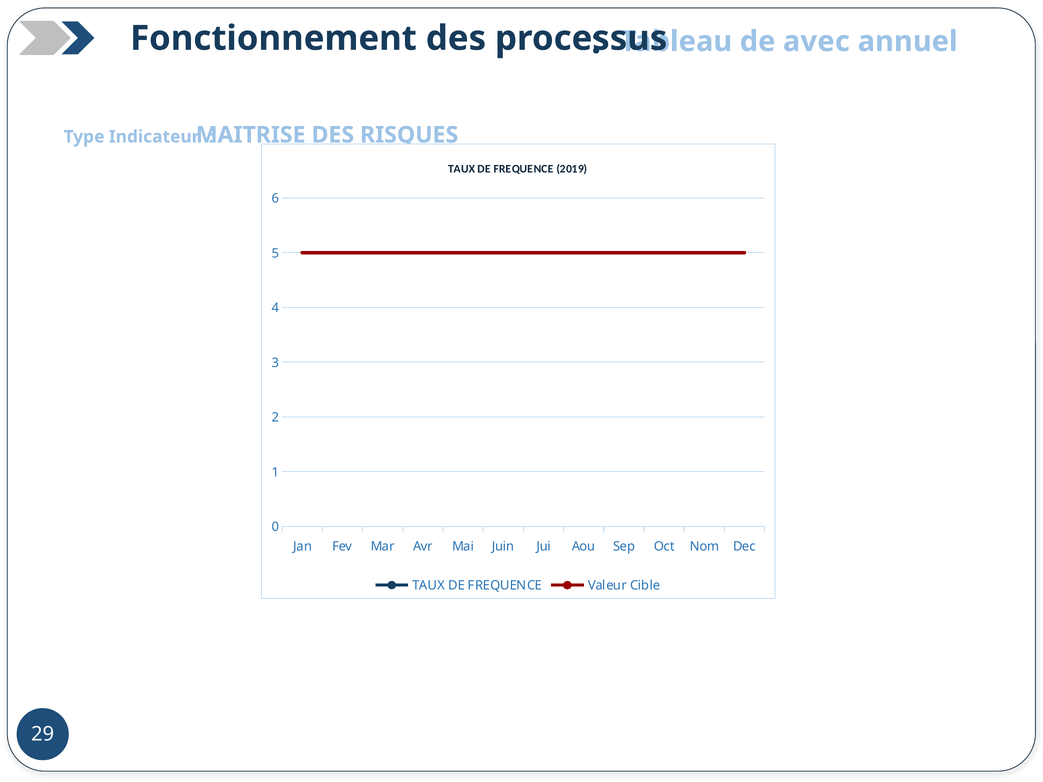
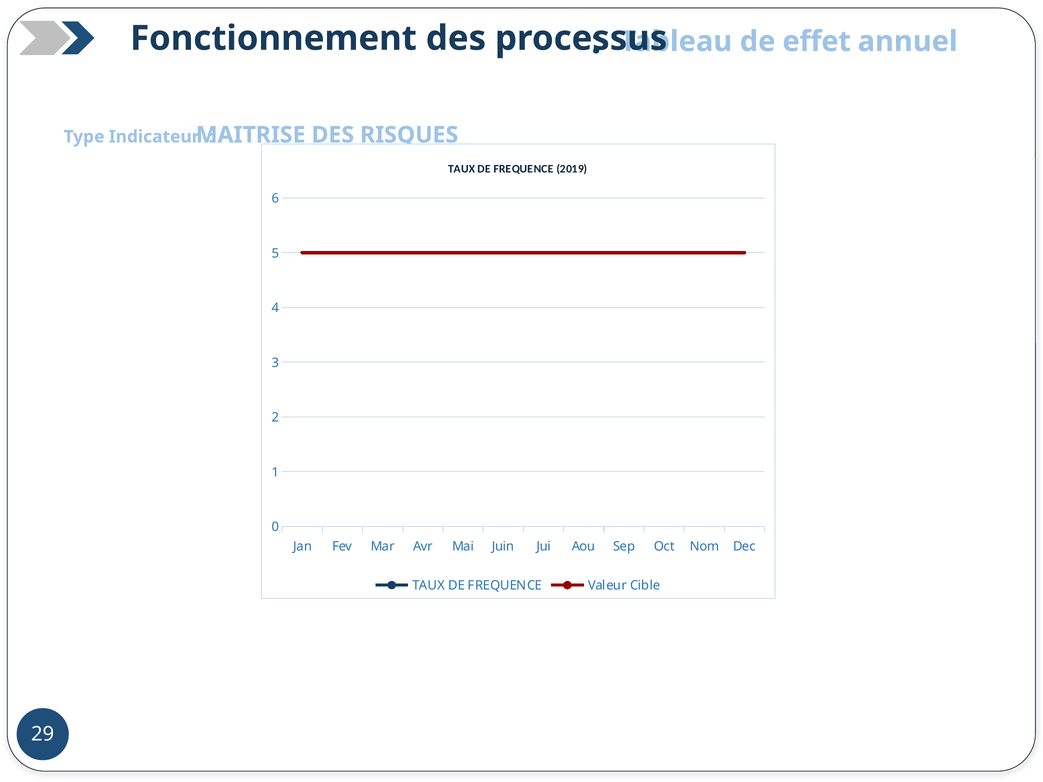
avec: avec -> effet (817, 42)
